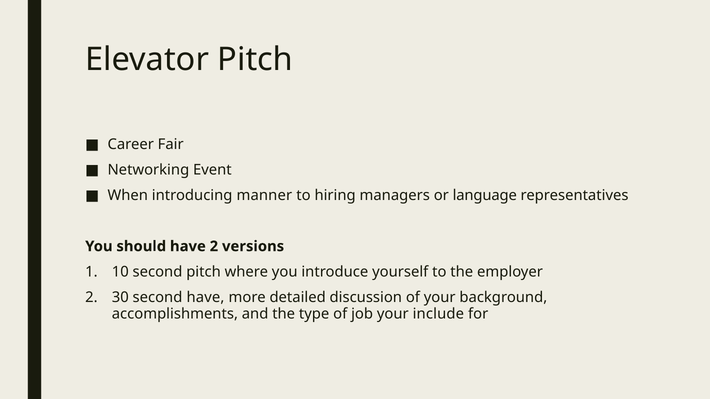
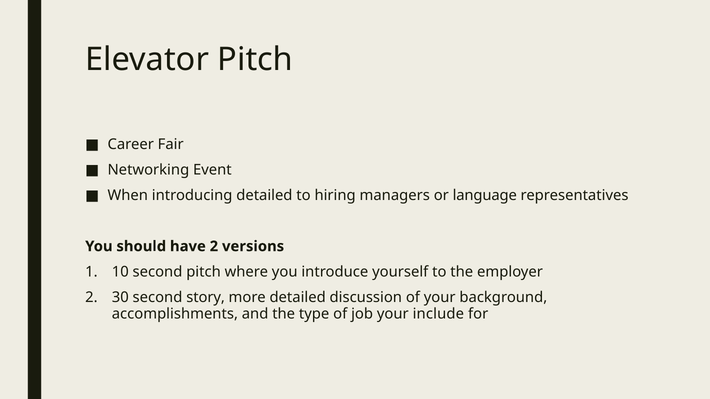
introducing manner: manner -> detailed (264, 195)
second have: have -> story (206, 298)
